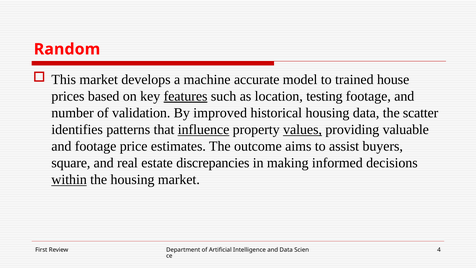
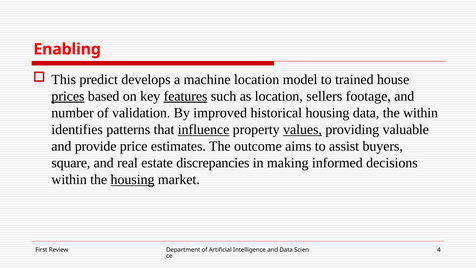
Random: Random -> Enabling (67, 49)
This market: market -> predict (99, 80)
machine accurate: accurate -> location (257, 80)
prices underline: none -> present (68, 96)
testing: testing -> sellers (324, 96)
the scatter: scatter -> within (421, 113)
and footage: footage -> provide (96, 146)
within underline: present -> none (69, 180)
housing underline: none -> present (133, 180)
